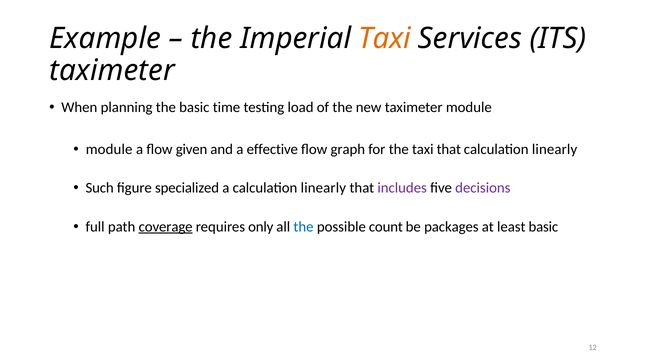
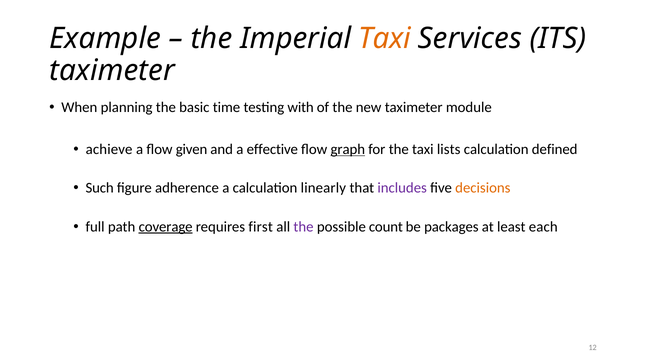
load: load -> with (301, 107)
module: module -> achieve (109, 149)
graph underline: none -> present (348, 149)
taxi that: that -> lists (449, 149)
linearly: linearly -> defined (555, 149)
specialized: specialized -> adherence (187, 188)
decisions colour: purple -> orange (483, 188)
only: only -> first (261, 226)
the colour: blue -> purple (304, 226)
least basic: basic -> each (543, 226)
